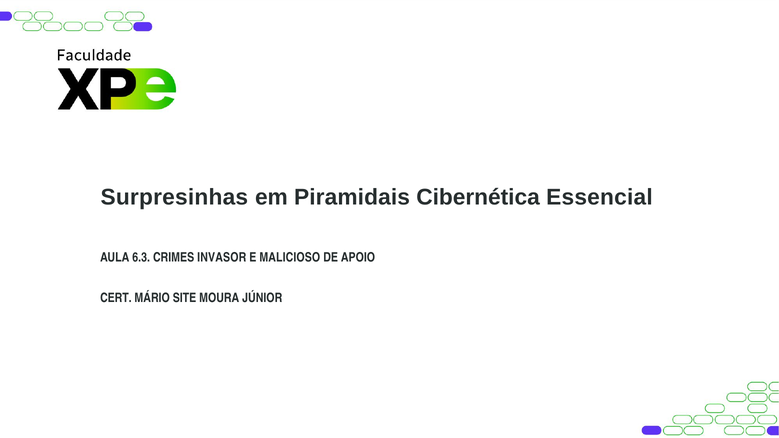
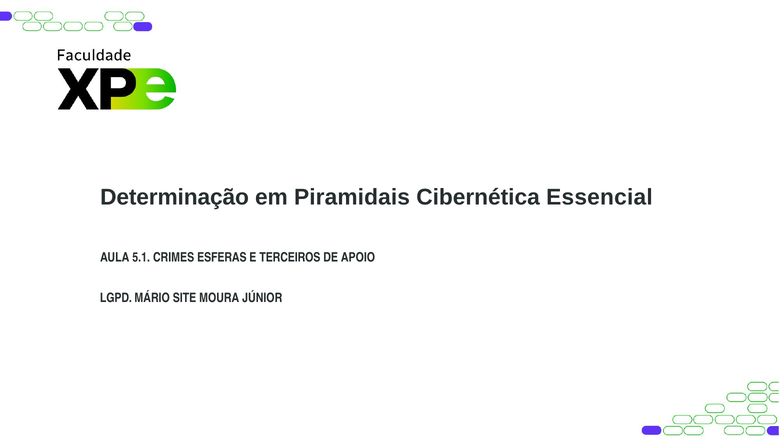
Surpresinhas: Surpresinhas -> Determinação (175, 197)
6.3: 6.3 -> 5.1 (141, 258)
INVASOR: INVASOR -> ESFERAS (222, 258)
MALICIOSO: MALICIOSO -> TERCEIROS (290, 258)
CERT: CERT -> LGPD (116, 298)
